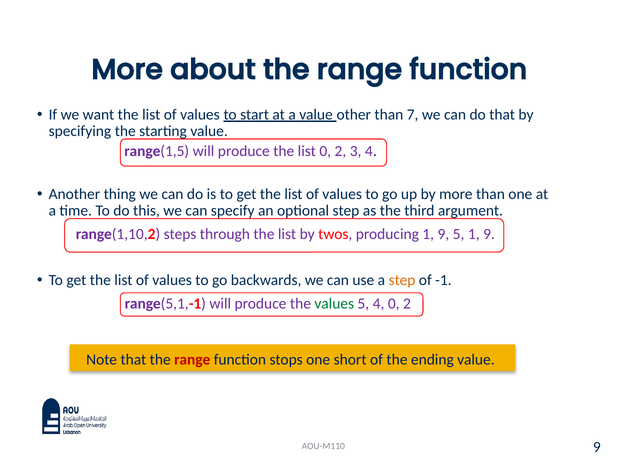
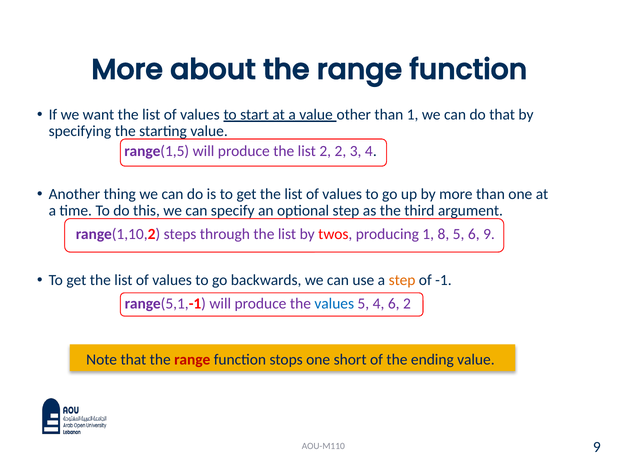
than 7: 7 -> 1 (413, 115)
list 0: 0 -> 2 (325, 151)
producing 1 9: 9 -> 8 (443, 234)
5 1: 1 -> 6 (474, 234)
values colour: green -> blue (334, 304)
4 0: 0 -> 6 (394, 304)
